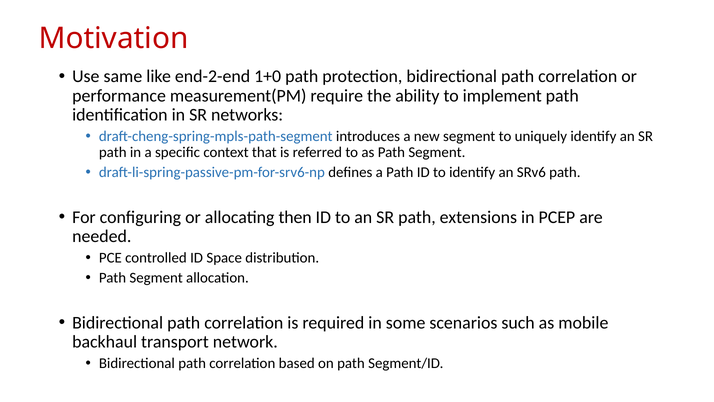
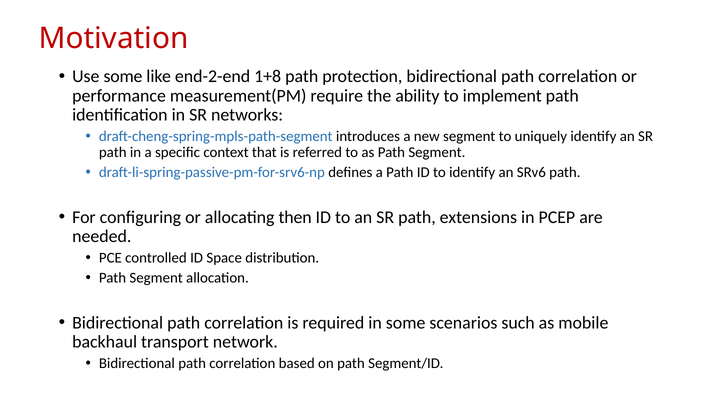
Use same: same -> some (123, 76)
1+0: 1+0 -> 1+8 (268, 76)
